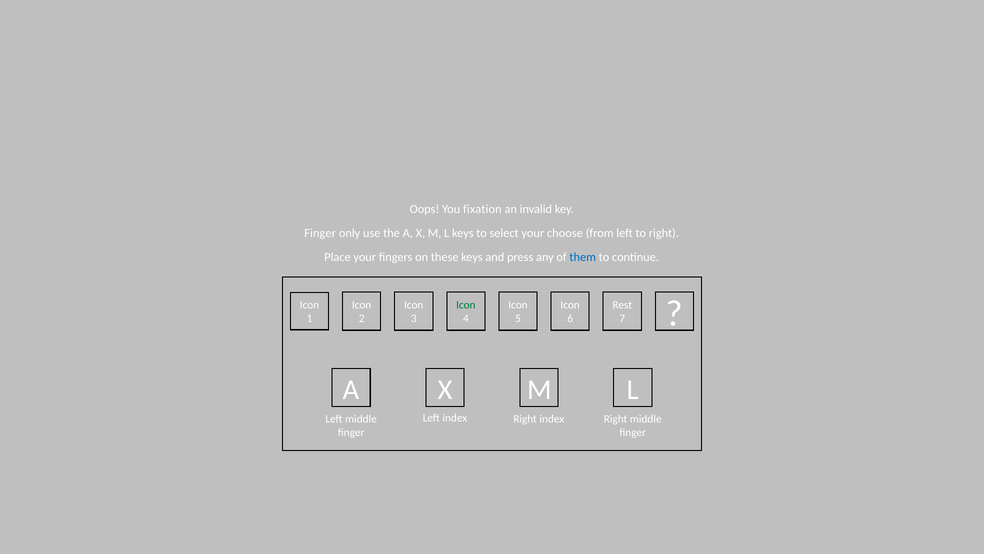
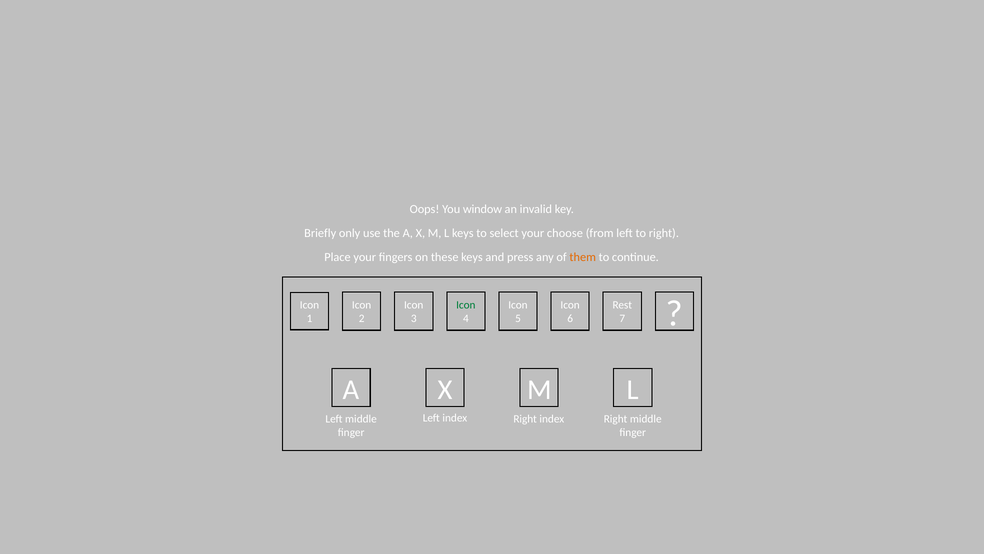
fixation: fixation -> window (482, 209)
Finger: Finger -> Briefly (320, 233)
them colour: blue -> orange (583, 257)
